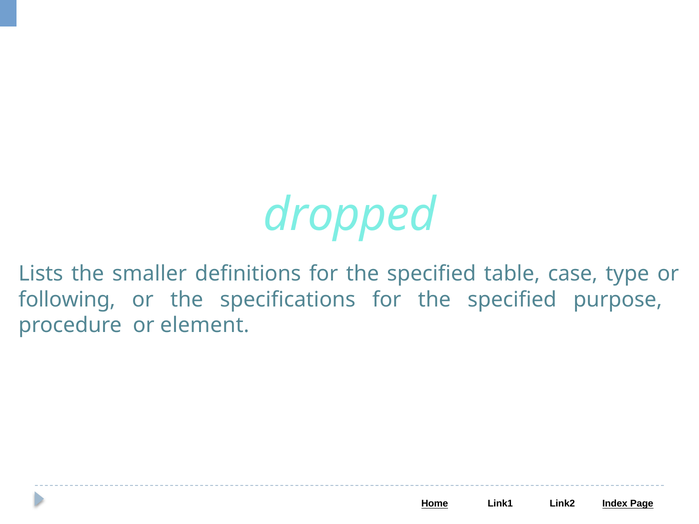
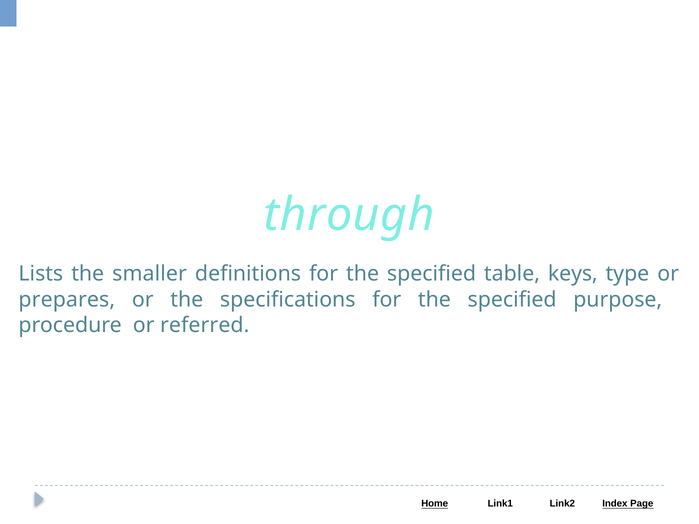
dropped: dropped -> through (349, 215)
case: case -> keys (573, 274)
following: following -> prepares (67, 300)
element: element -> referred (205, 325)
